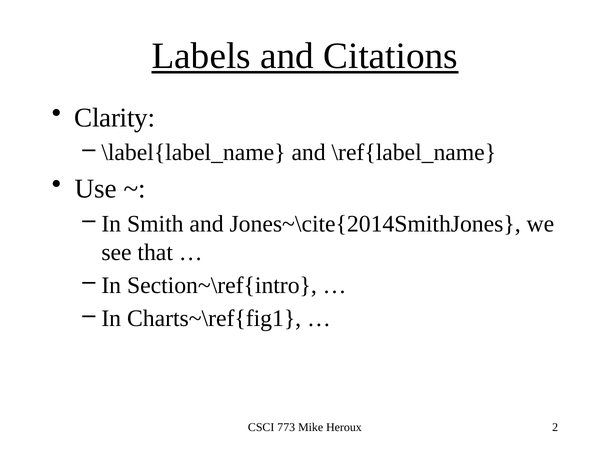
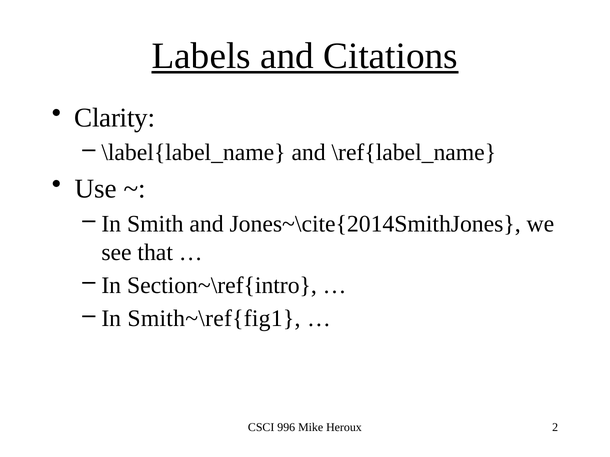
Charts~\ref{fig1: Charts~\ref{fig1 -> Smith~\ref{fig1 (214, 319)
773: 773 -> 996 (286, 428)
